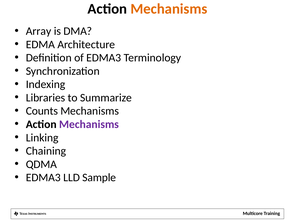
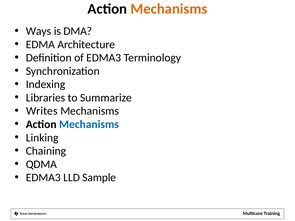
Array: Array -> Ways (39, 31)
Counts: Counts -> Writes (42, 111)
Mechanisms colour: purple -> blue (89, 124)
